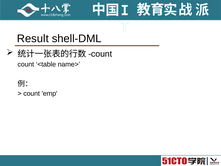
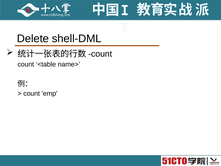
Result: Result -> Delete (33, 39)
